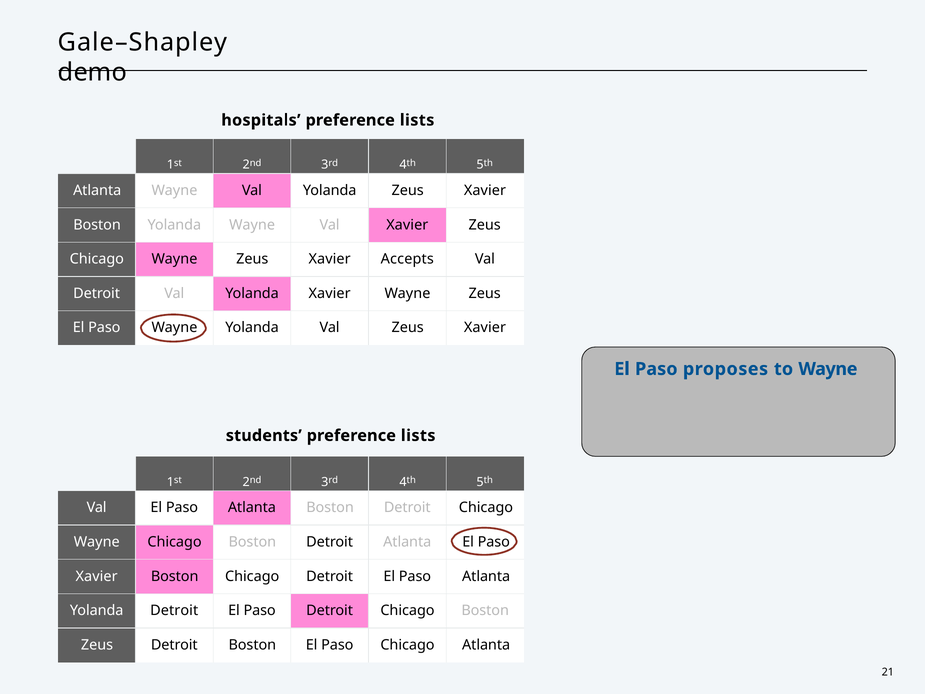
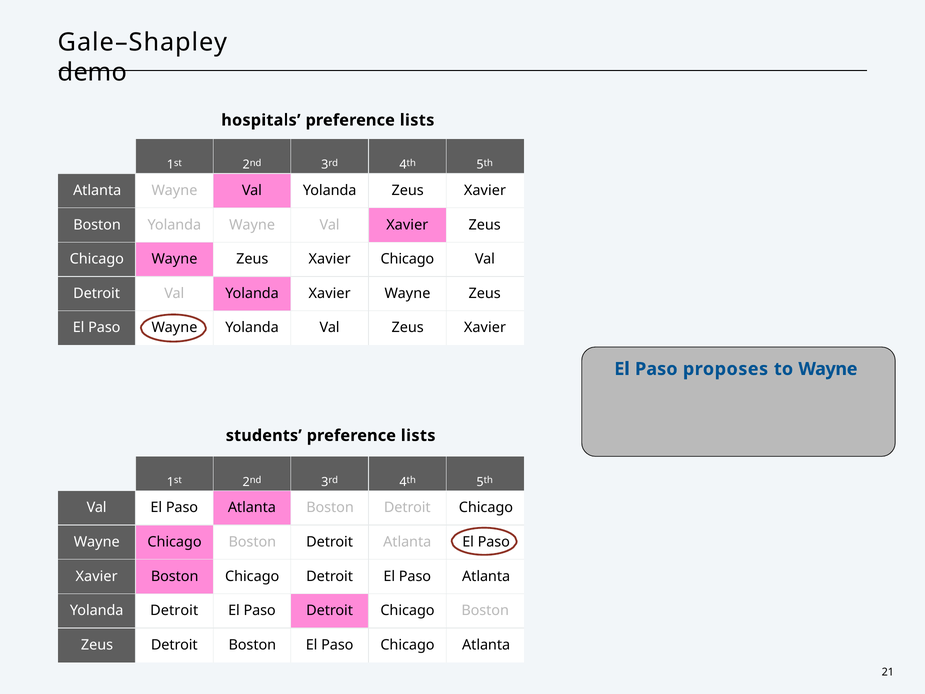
Xavier Accepts: Accepts -> Chicago (407, 259)
